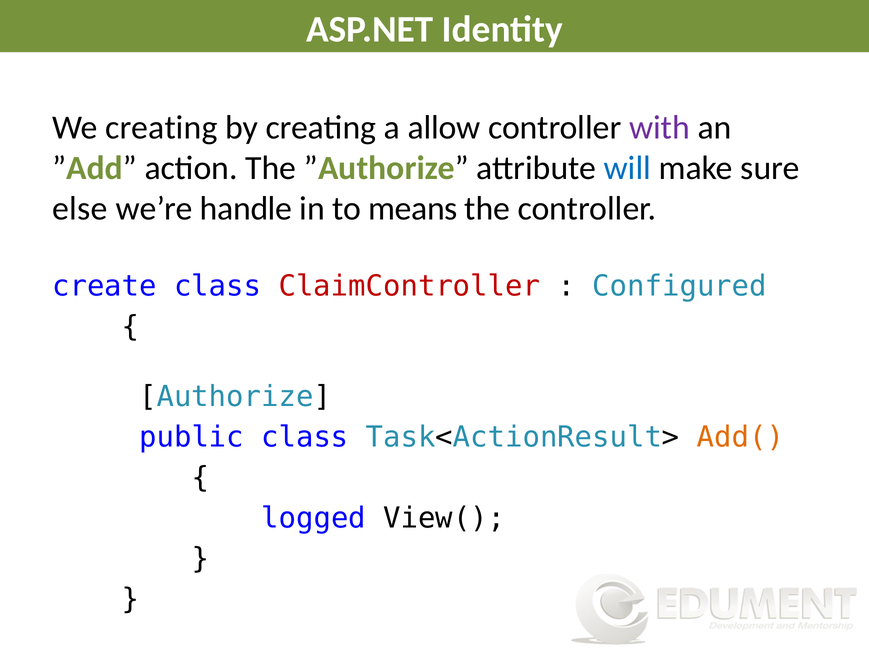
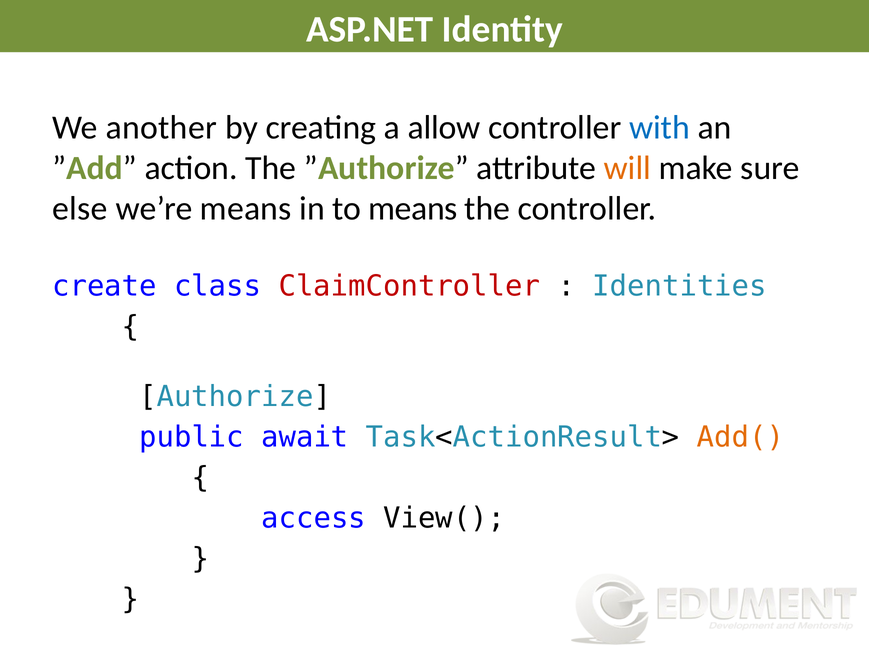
We creating: creating -> another (161, 128)
with colour: purple -> blue (660, 128)
will colour: blue -> orange (627, 168)
we’re handle: handle -> means (246, 208)
Configured: Configured -> Identities (680, 286)
public class: class -> await (305, 437)
logged: logged -> access (314, 518)
